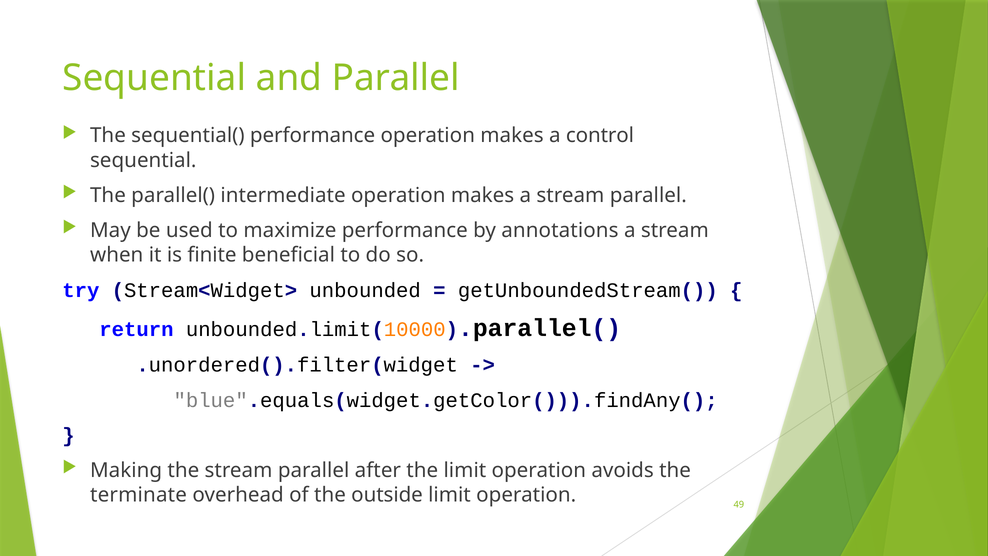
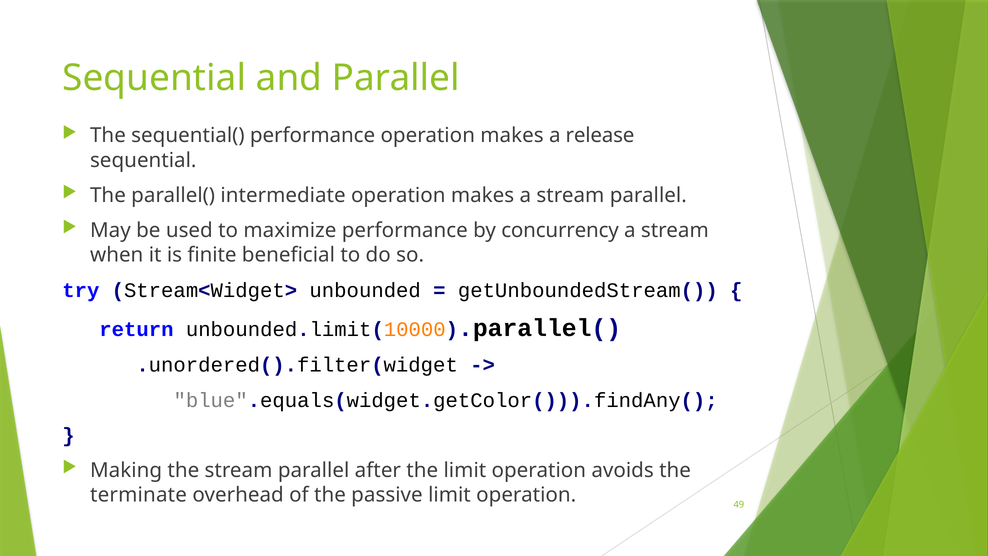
control: control -> release (600, 136)
annotations: annotations -> concurrency (560, 230)
outside: outside -> passive (387, 495)
